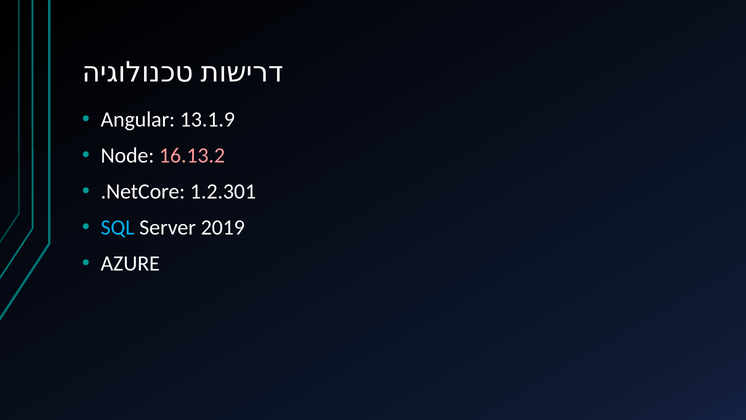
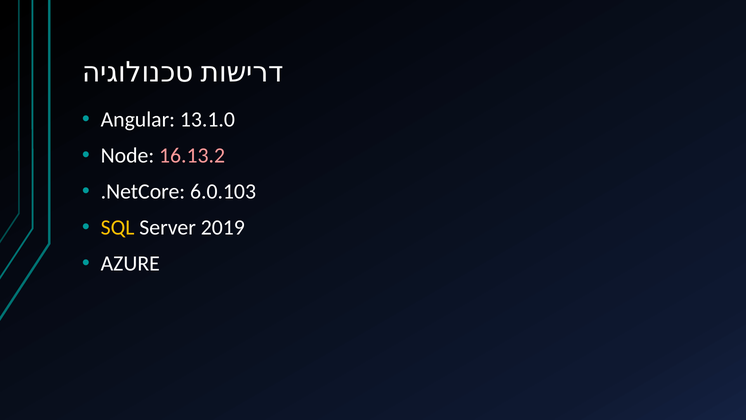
13.1.9: 13.1.9 -> 13.1.0 (207, 120)
1.2.301: 1.2.301 -> 6.0.103 (223, 191)
SQL colour: light blue -> yellow (118, 227)
